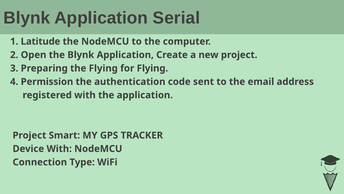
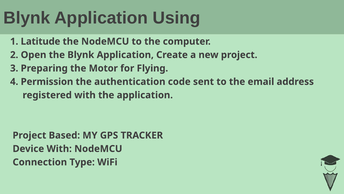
Serial: Serial -> Using (177, 18)
the Flying: Flying -> Motor (103, 68)
Smart: Smart -> Based (64, 135)
